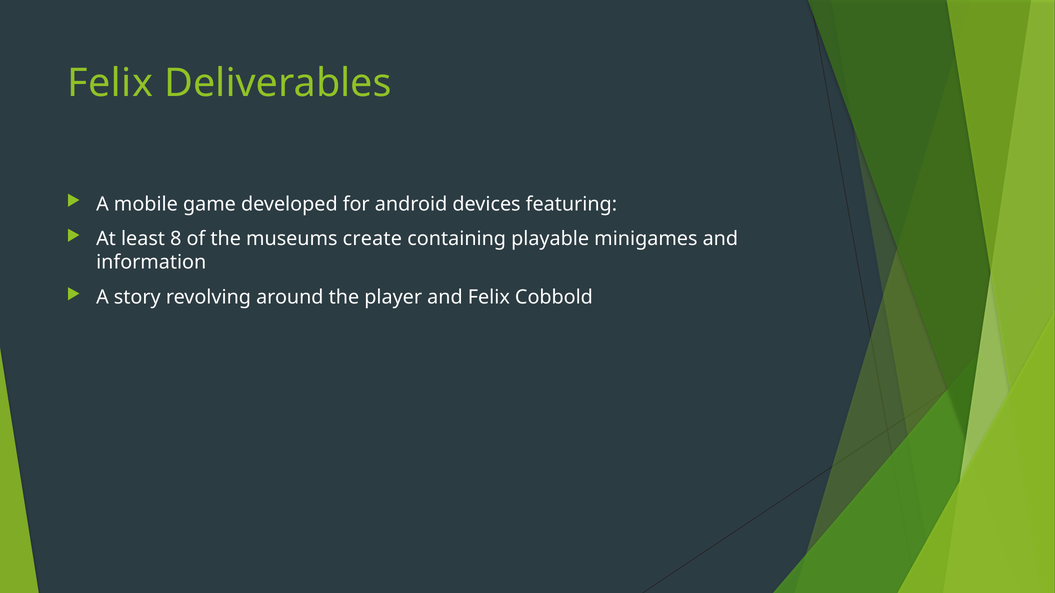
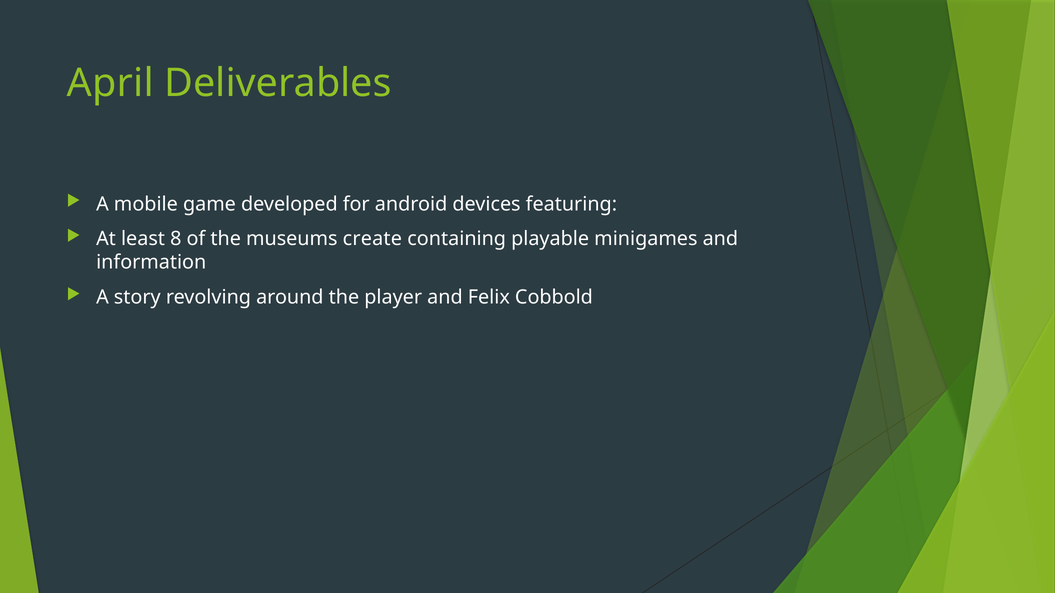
Felix: Felix -> April (110, 83)
